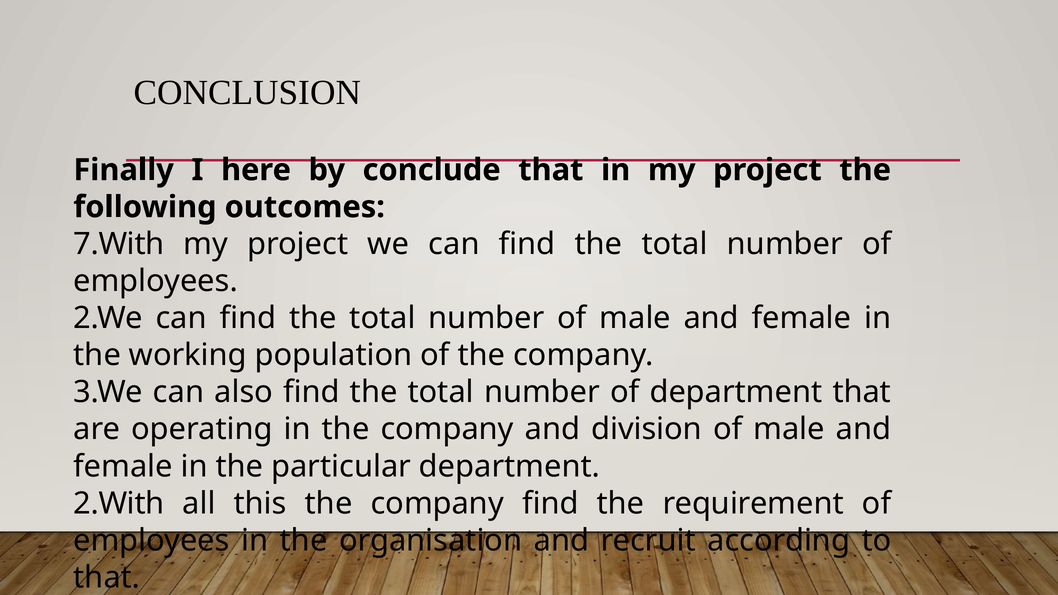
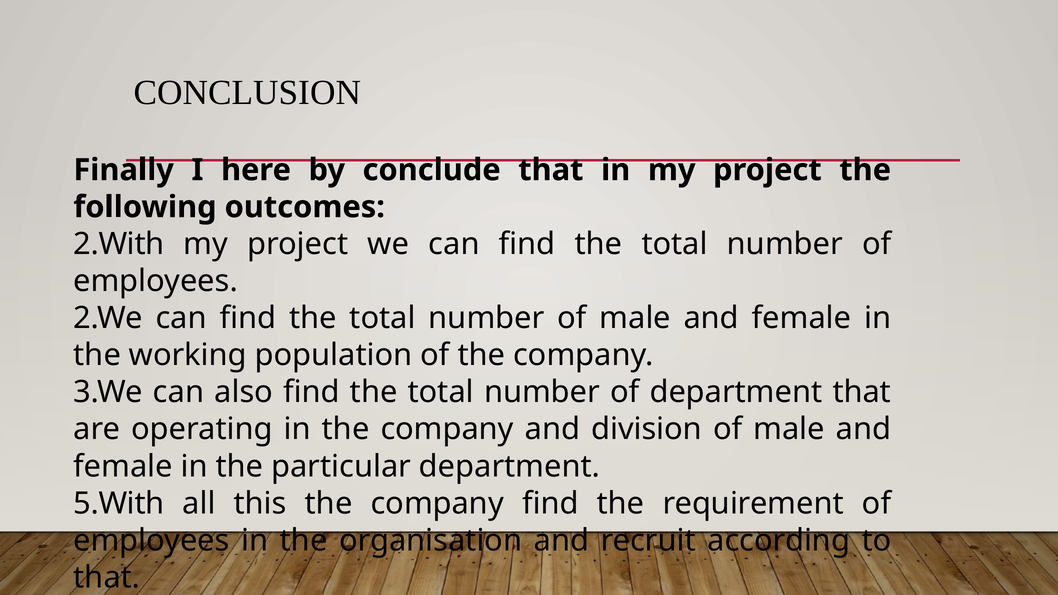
7.With: 7.With -> 2.With (119, 244)
2.With: 2.With -> 5.With (119, 503)
